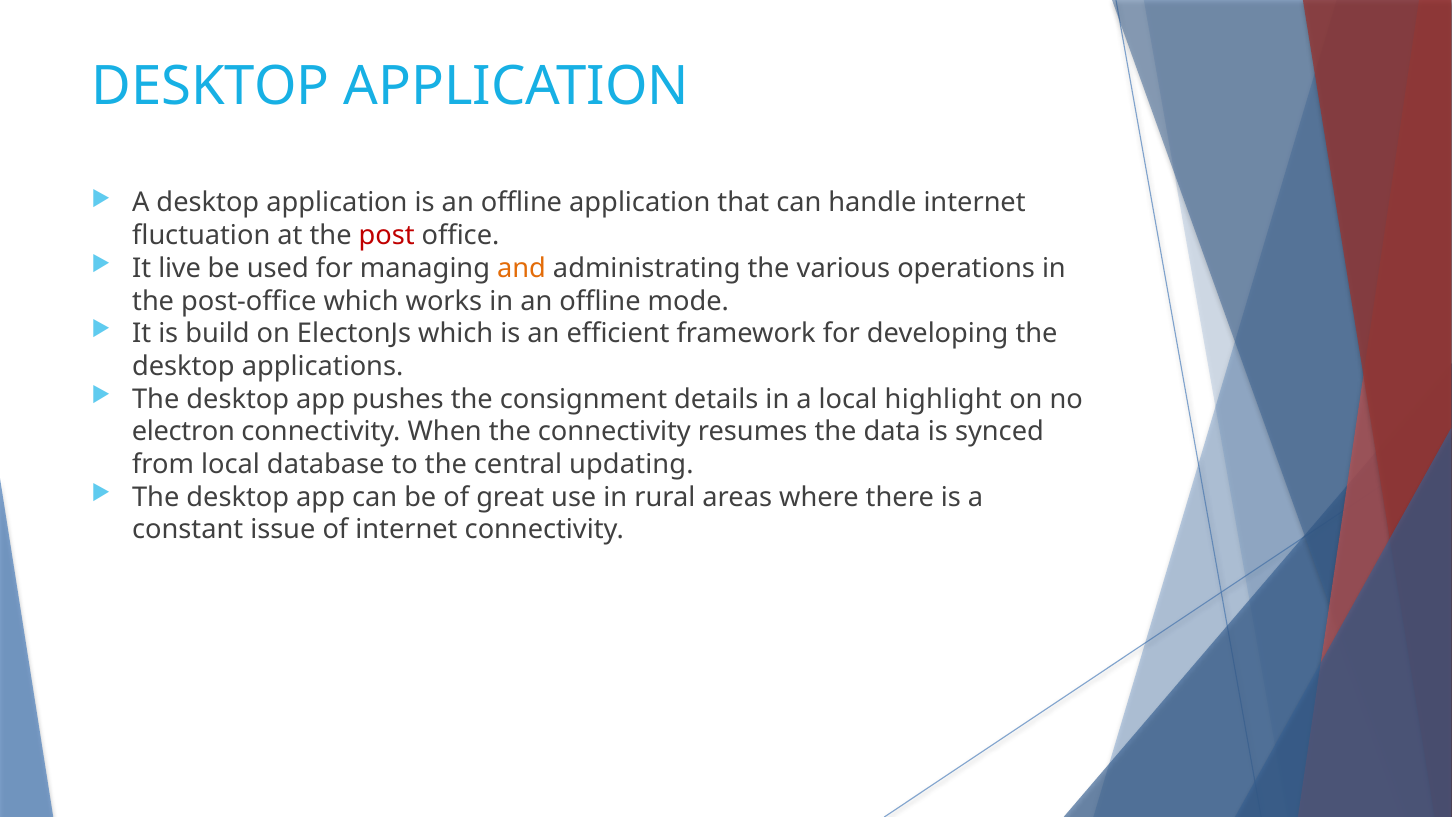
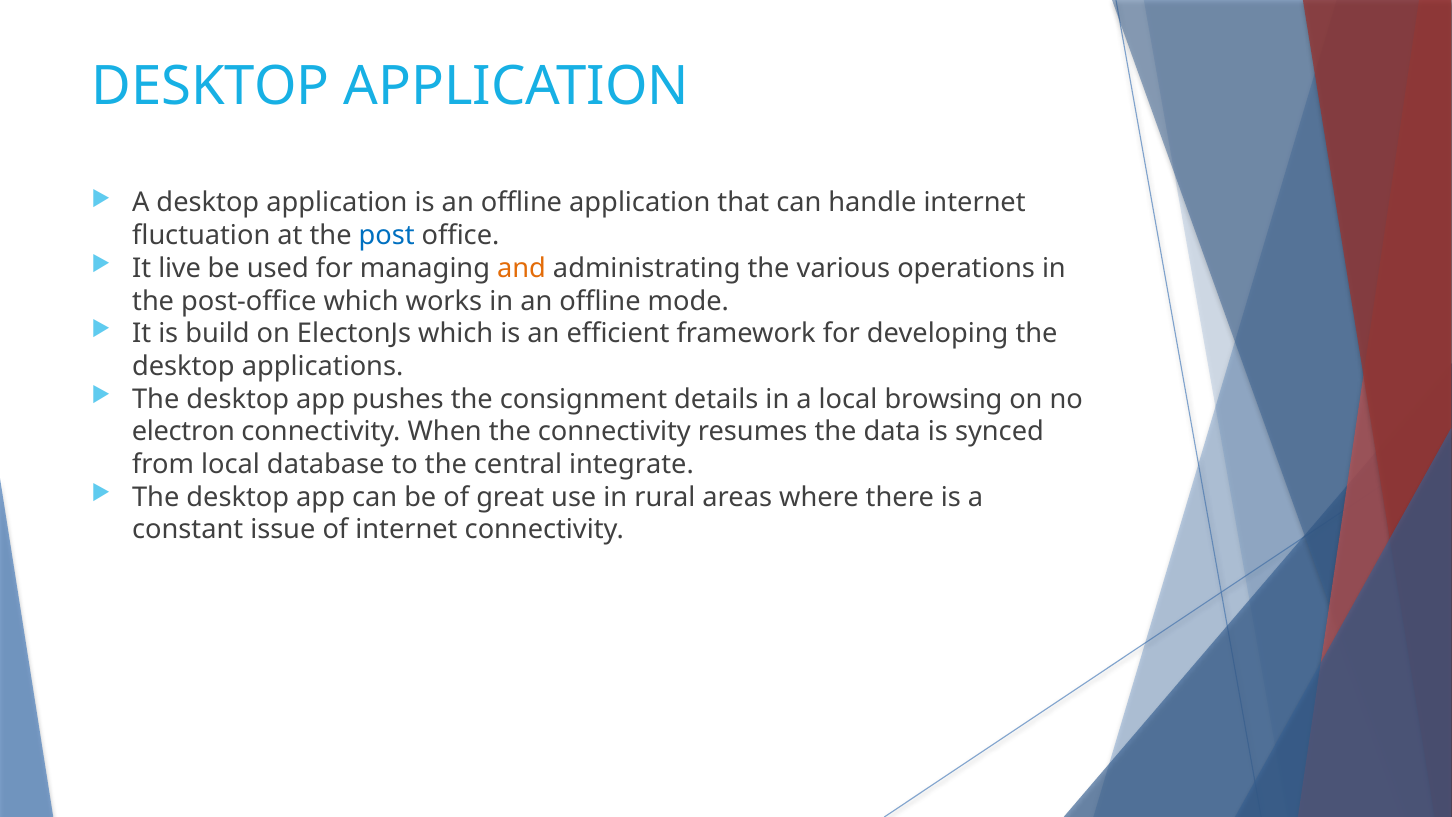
post colour: red -> blue (387, 236)
highlight: highlight -> browsing (944, 399)
updating: updating -> integrate (631, 464)
